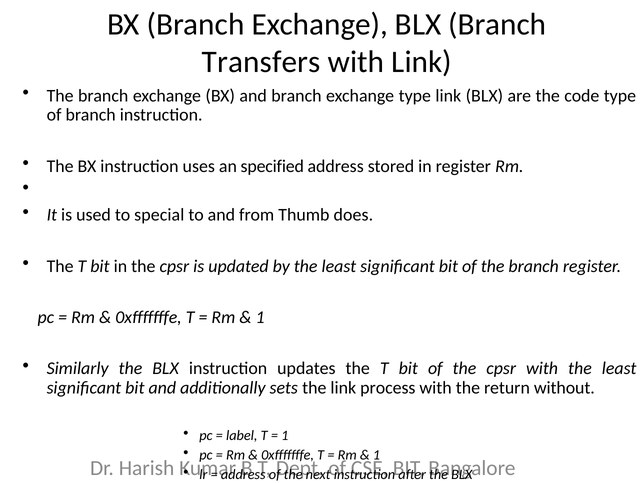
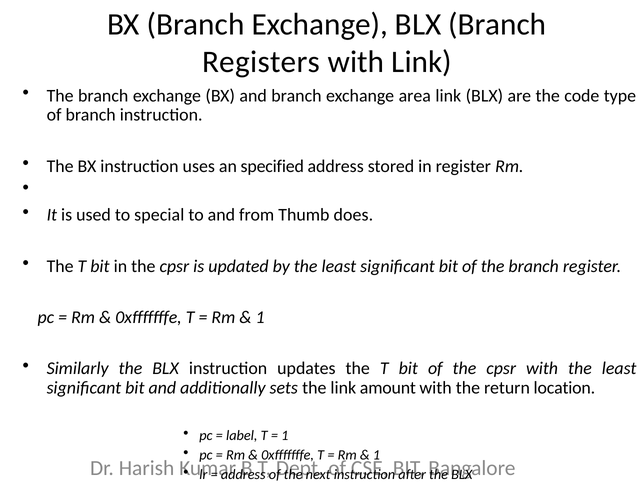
Transfers: Transfers -> Registers (261, 62)
exchange type: type -> area (415, 96)
process: process -> amount (388, 387)
without: without -> location (564, 387)
